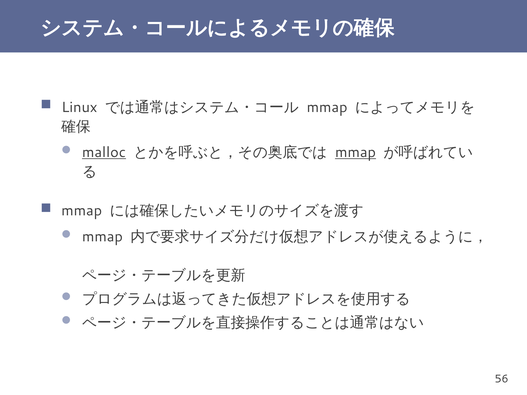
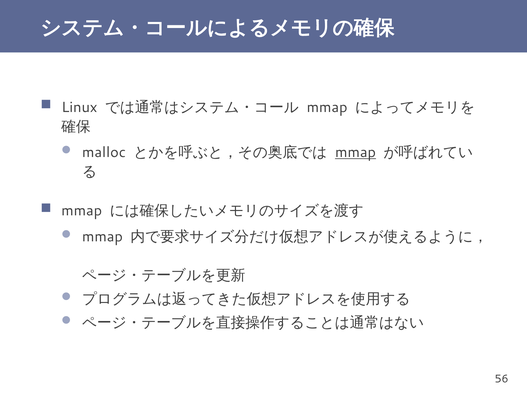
malloc underline: present -> none (104, 152)
